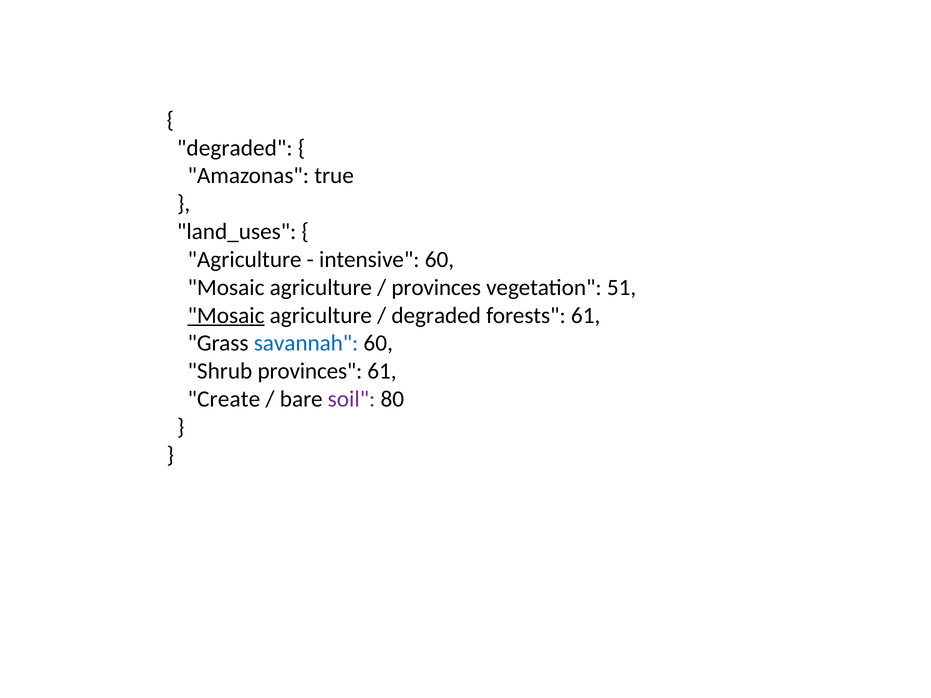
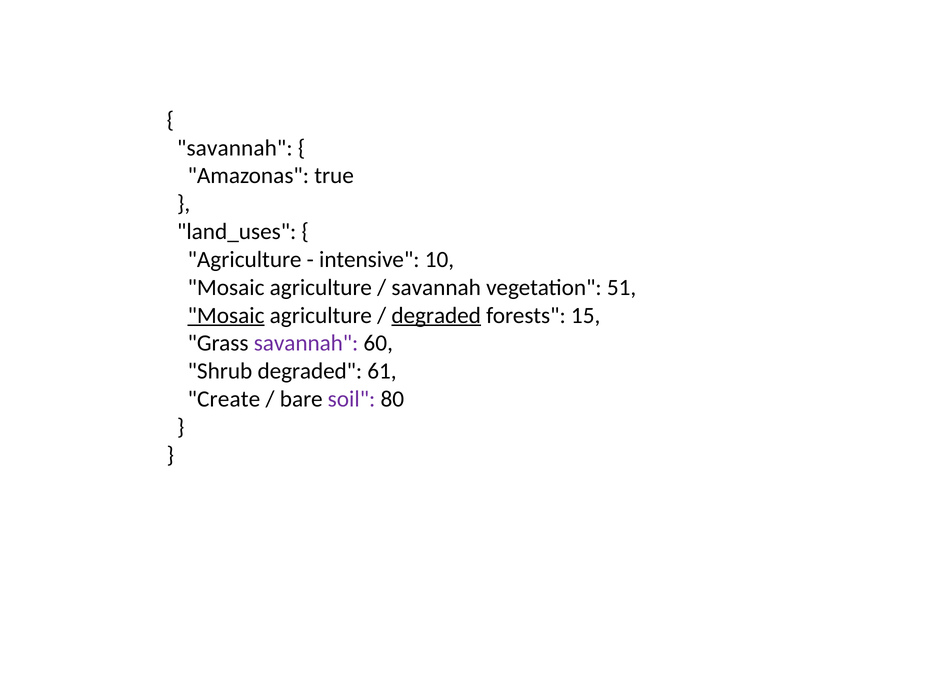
degraded: degraded -> savannah (235, 148)
intensive 60: 60 -> 10 (439, 260)
provinces: provinces -> savannah (436, 288)
degraded underline: none -> present (436, 315)
forests 61: 61 -> 15 (586, 315)
savannah colour: blue -> purple (306, 343)
Shrub provinces: provinces -> degraded (310, 371)
